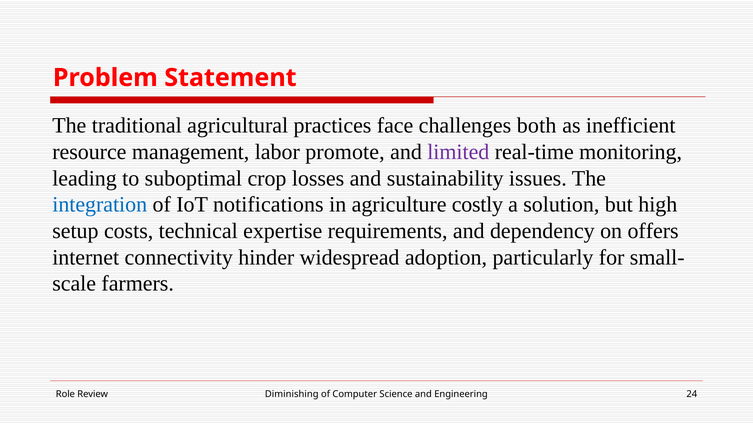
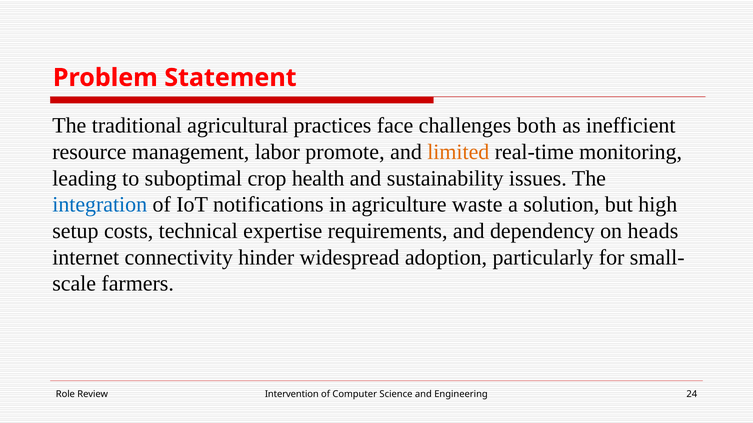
limited colour: purple -> orange (458, 152)
losses: losses -> health (318, 179)
costly: costly -> waste (477, 205)
offers: offers -> heads (653, 231)
Diminishing: Diminishing -> Intervention (292, 395)
